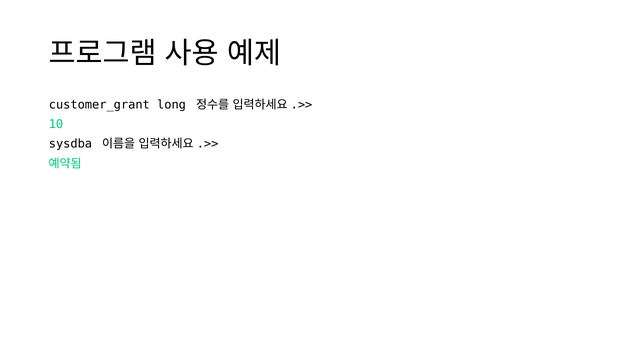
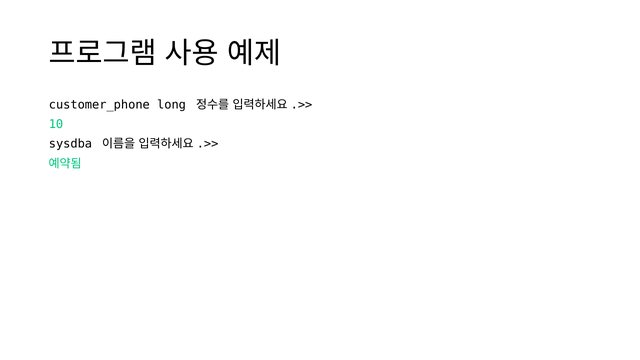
customer_grant: customer_grant -> customer_phone (99, 105)
